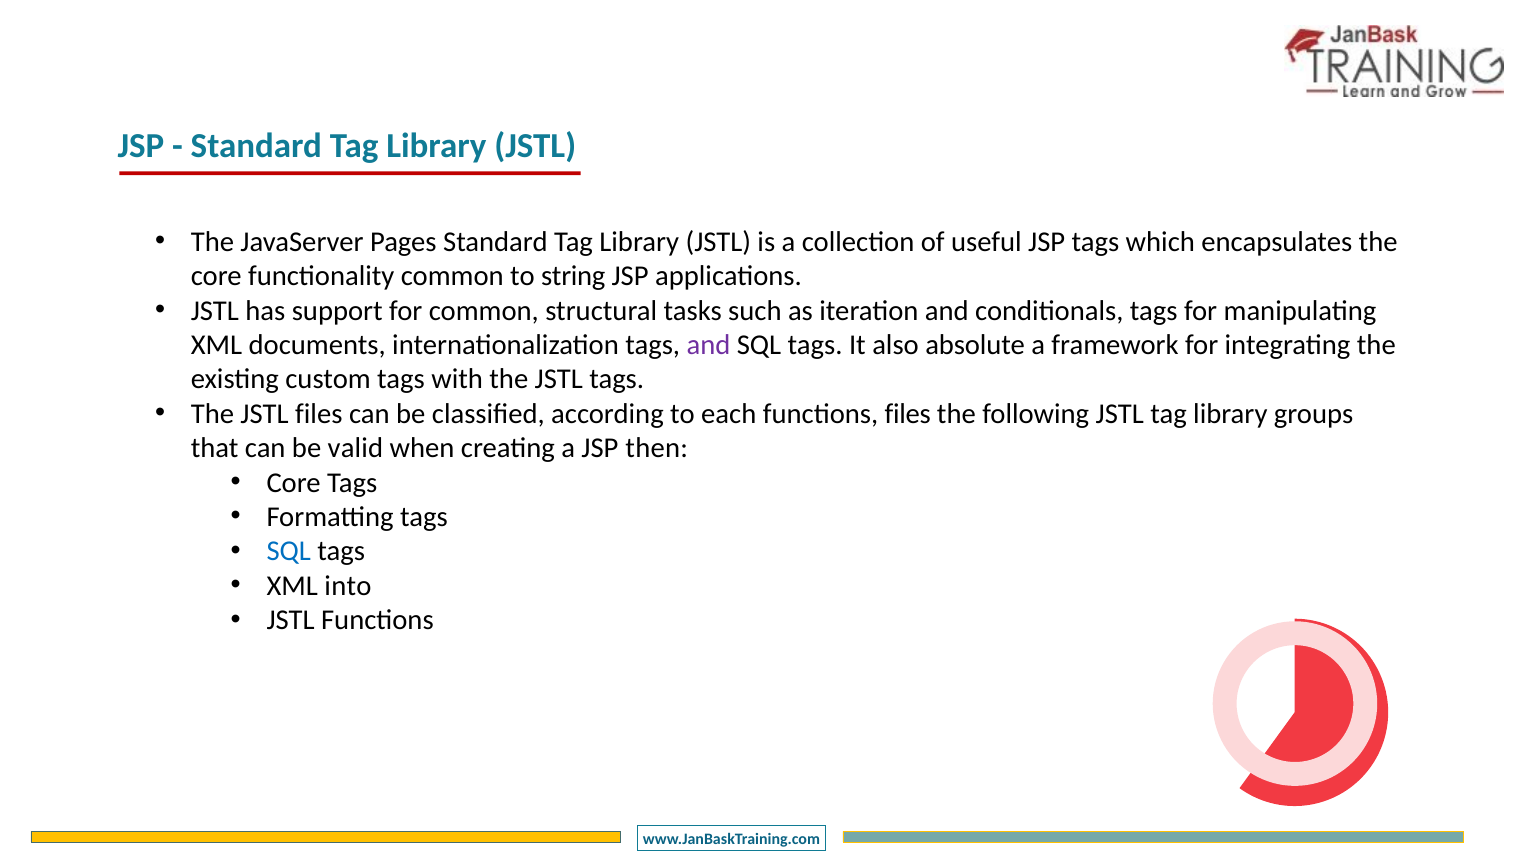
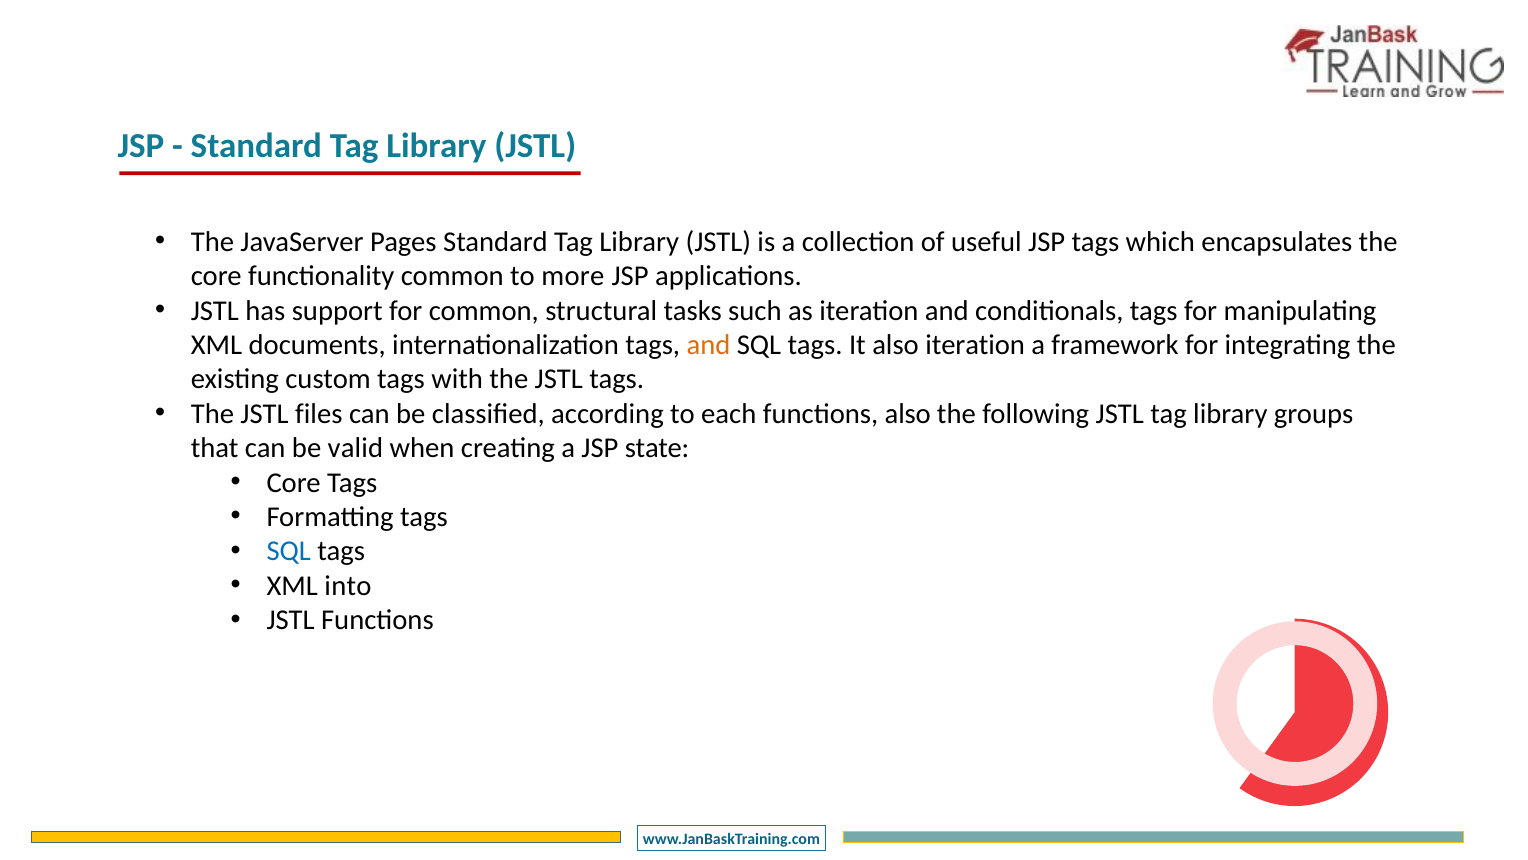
string: string -> more (573, 276)
and colour: purple -> orange (708, 345)
also absolute: absolute -> iteration (975, 345)
functions files: files -> also (908, 414)
then: then -> state (657, 448)
